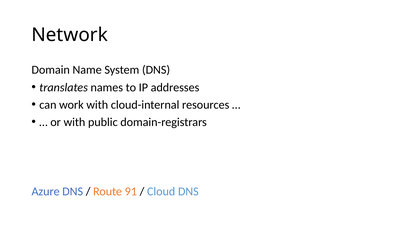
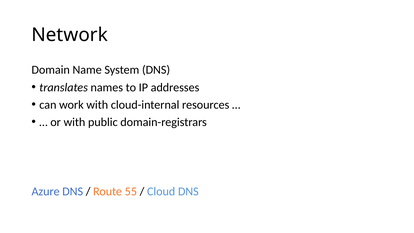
91: 91 -> 55 (131, 191)
